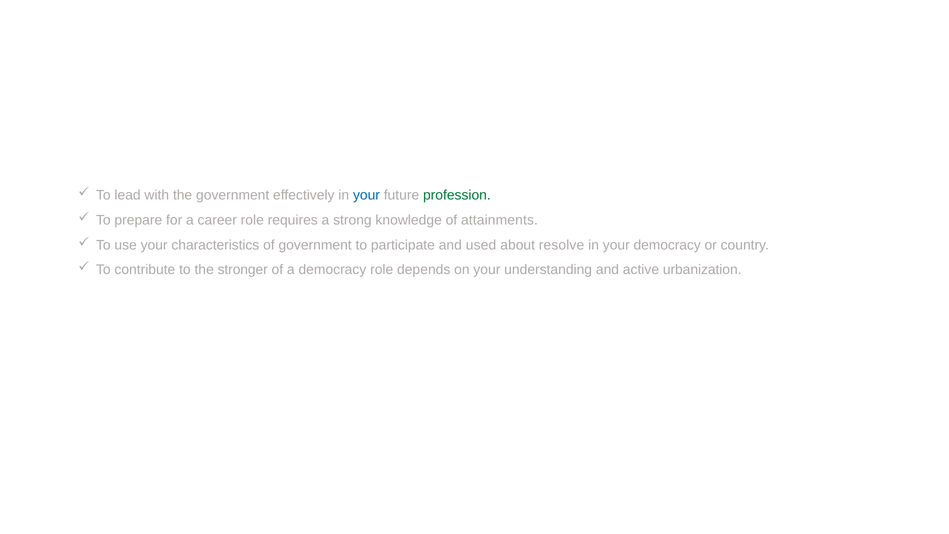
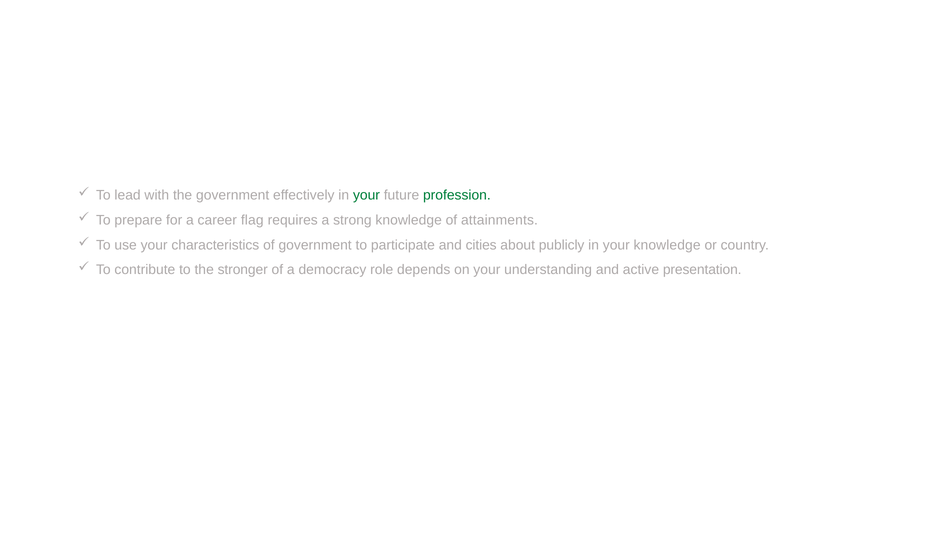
your colour: blue -> green (366, 195)
career role: role -> flag (252, 220)
used: used -> cities (481, 245)
resolve: resolve -> publicly (562, 245)
your democracy: democracy -> knowledge (667, 245)
urbanization: urbanization -> presentation (702, 270)
